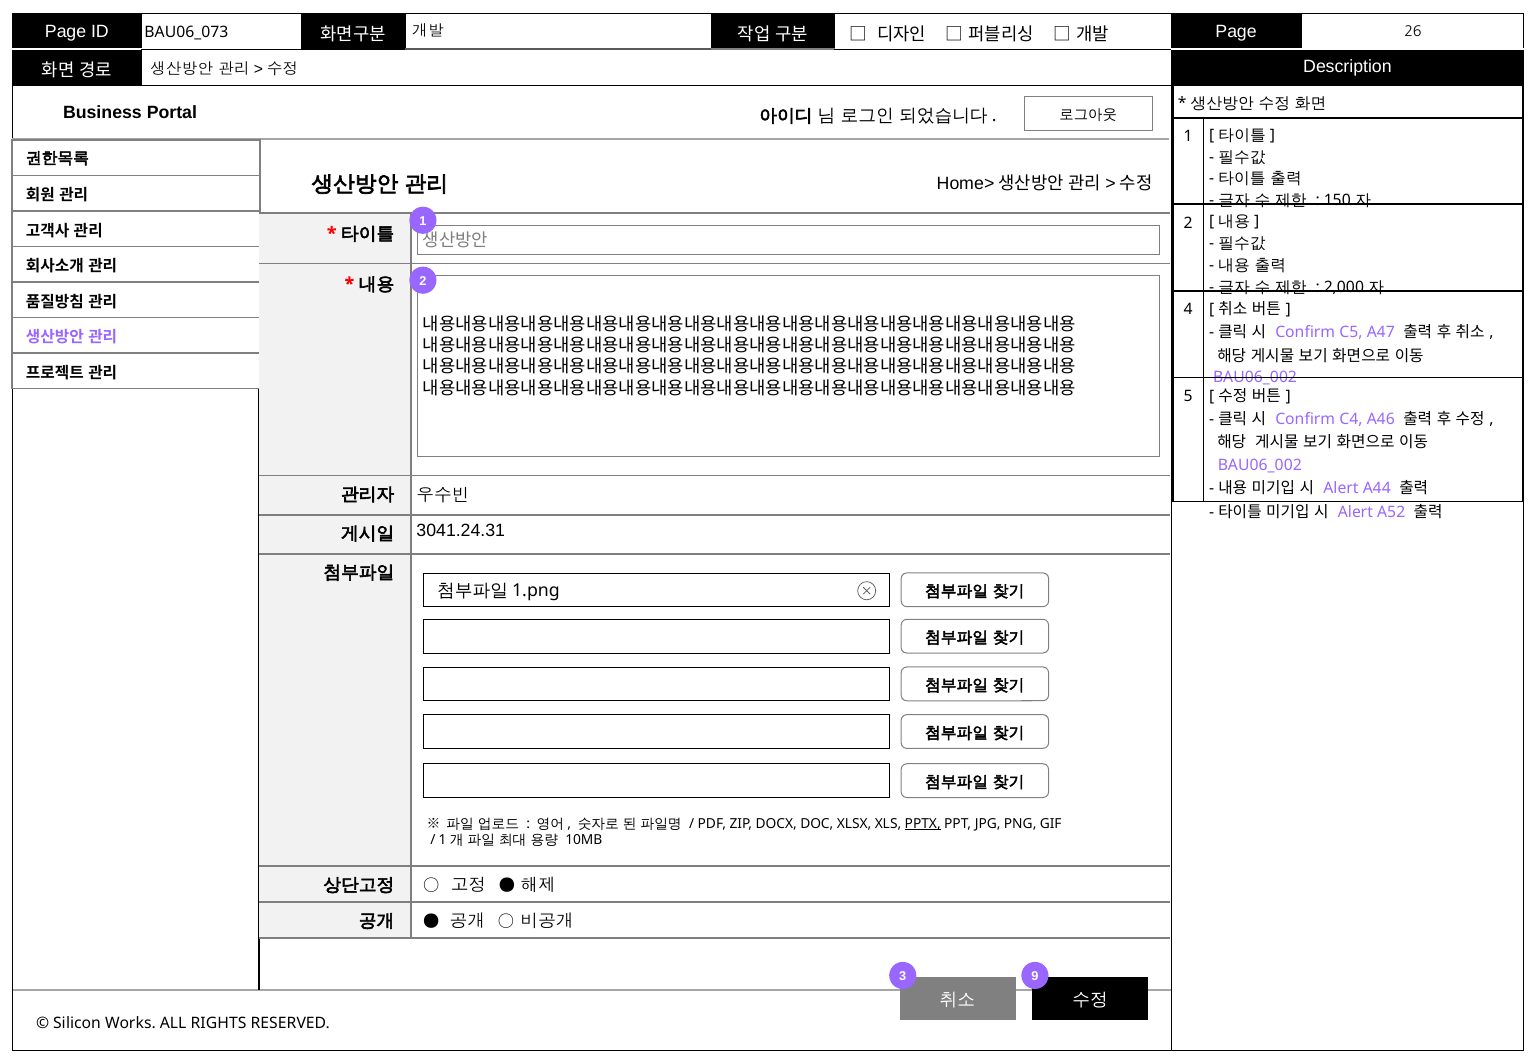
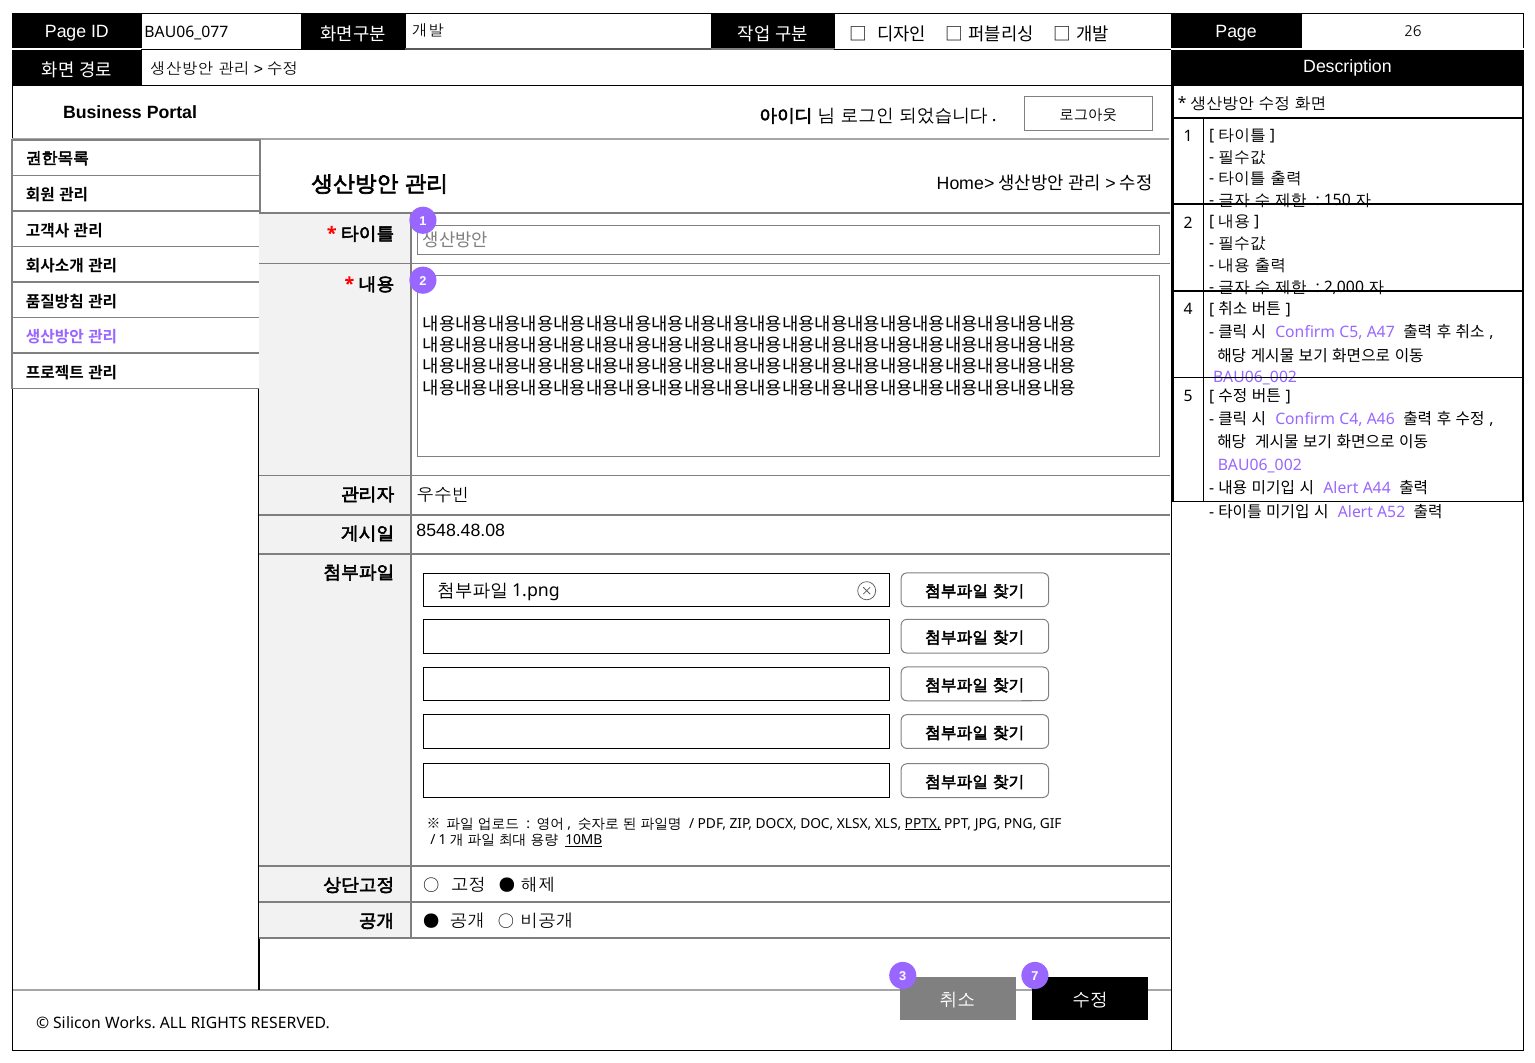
BAU06_073: BAU06_073 -> BAU06_077 (186, 33)
3041.24.31: 3041.24.31 -> 8548.48.08 (461, 530)
10MB underline: none -> present (584, 840)
9: 9 -> 7 (1035, 976)
